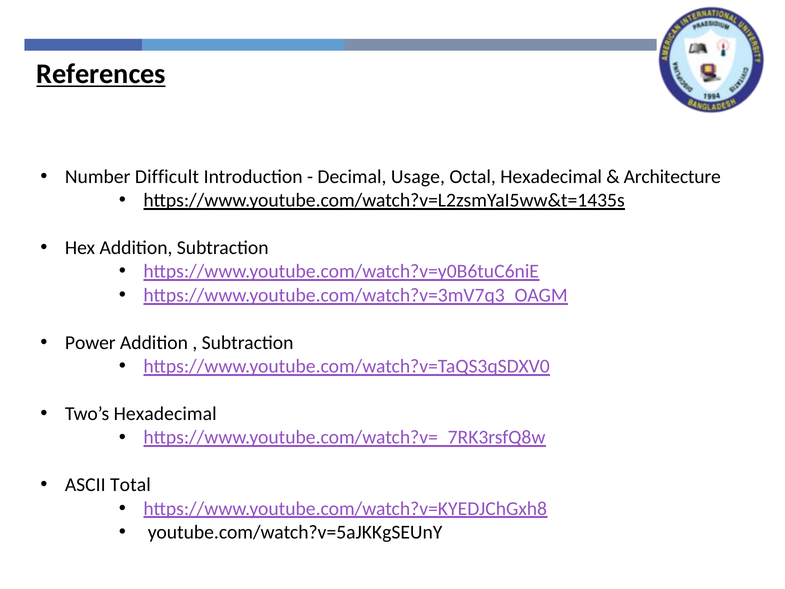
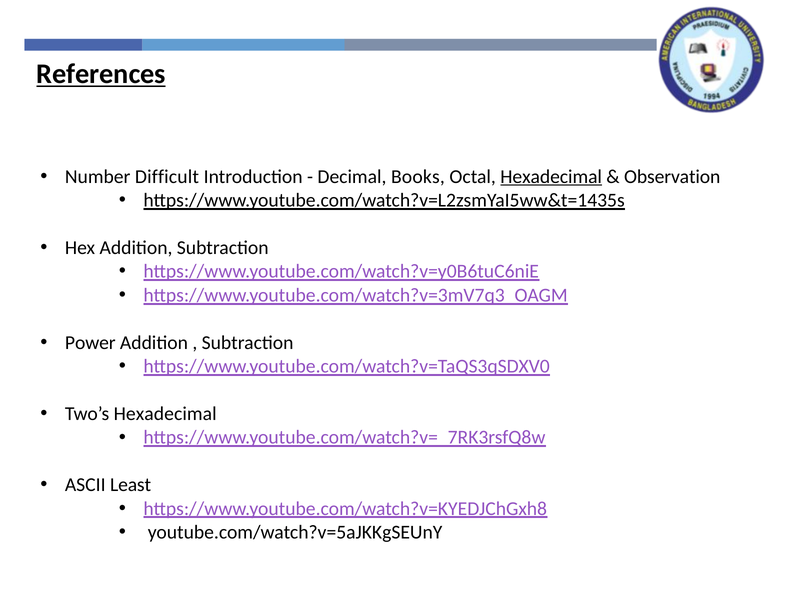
Usage: Usage -> Books (418, 177)
Hexadecimal underline: none -> present (551, 177)
Architecture: Architecture -> Observation (672, 177)
Total: Total -> Least (131, 485)
